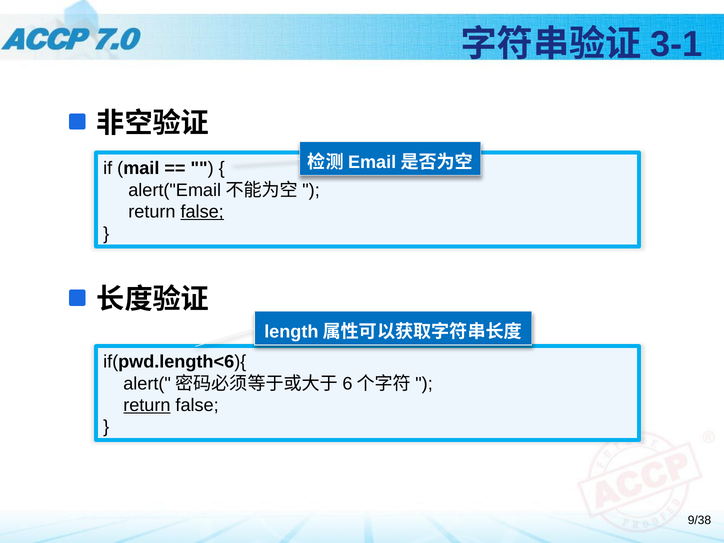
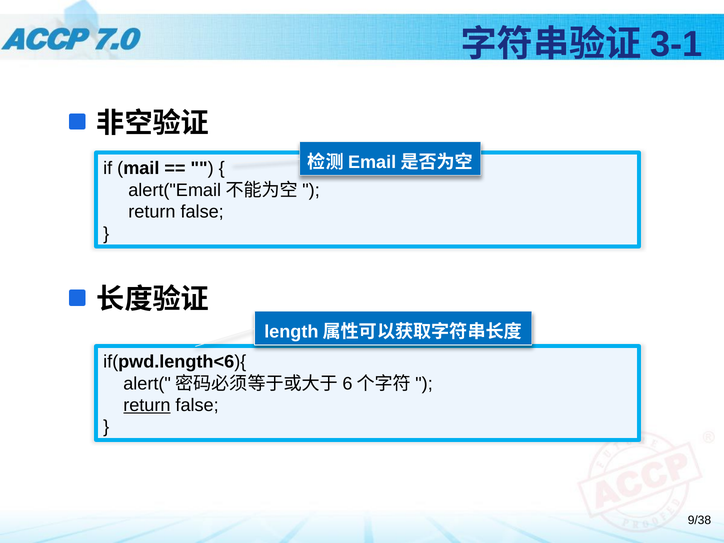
false underline: present -> none (202, 212)
